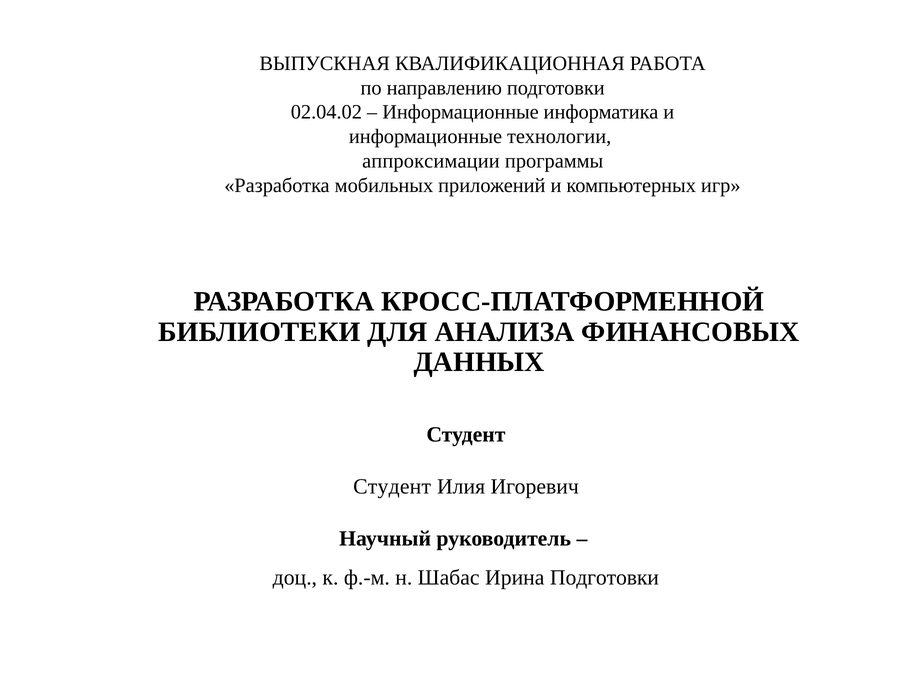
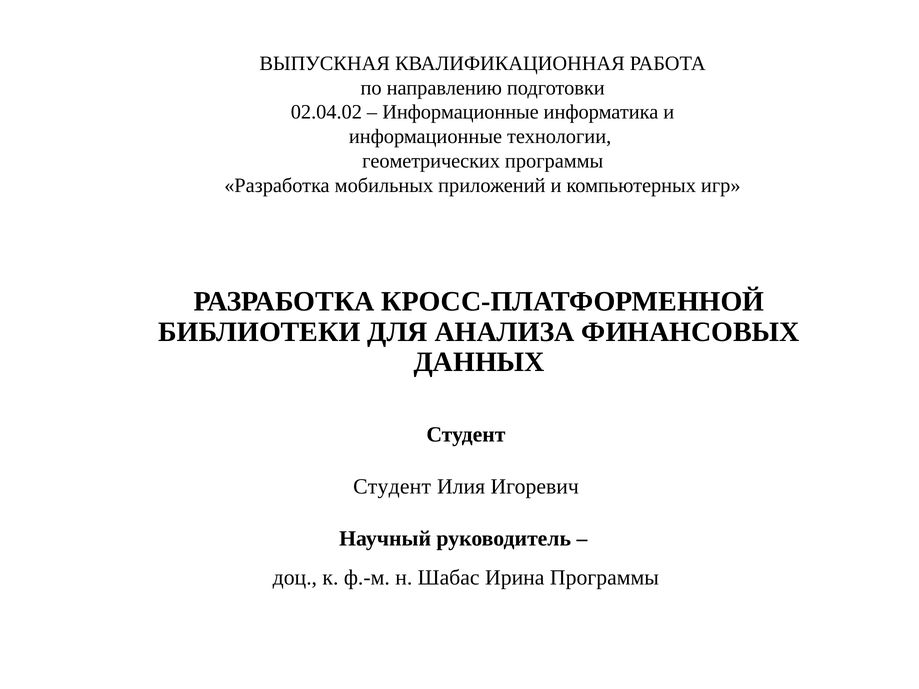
аппроксимации: аппроксимации -> геометрических (431, 161)
Ирина Подготовки: Подготовки -> Программы (604, 578)
